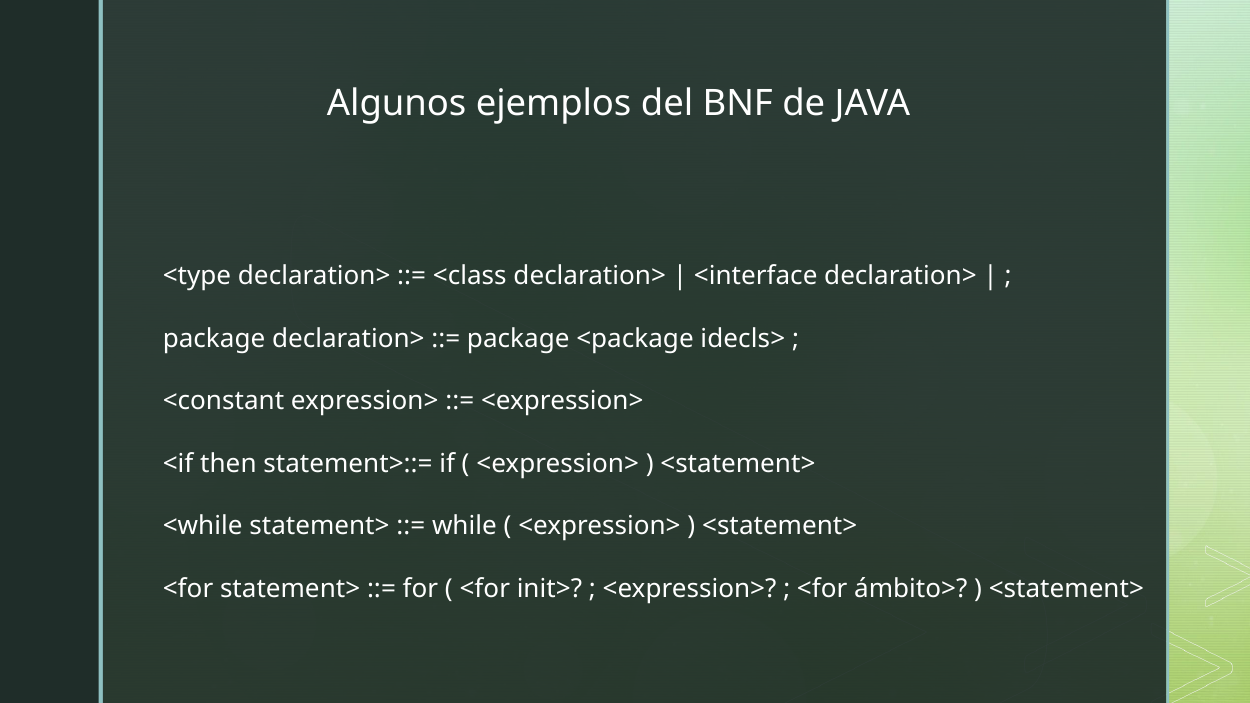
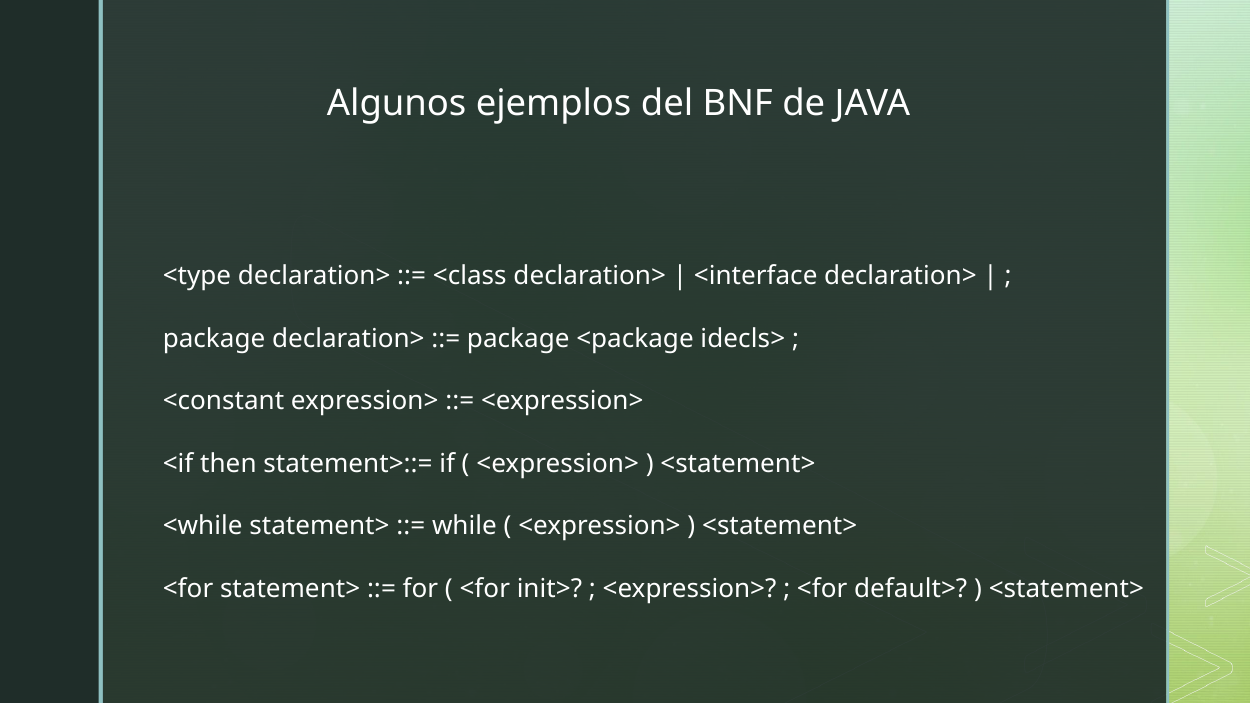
ámbito>: ámbito> -> default> (911, 589)
